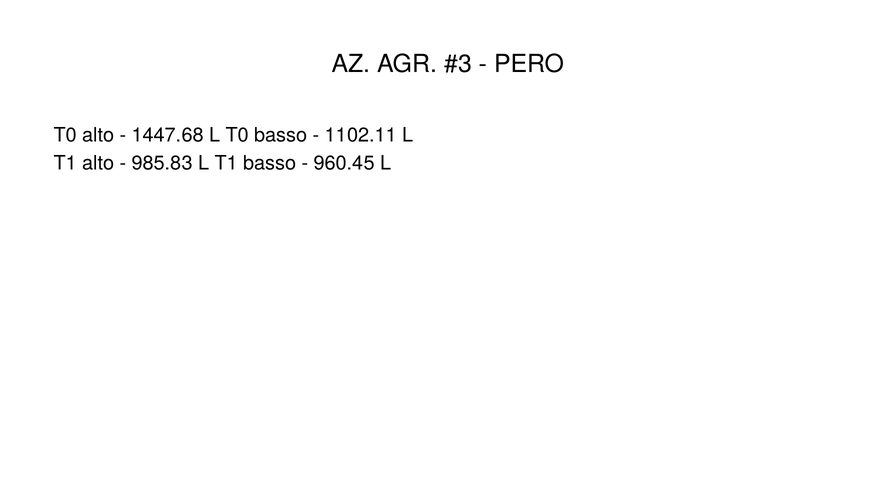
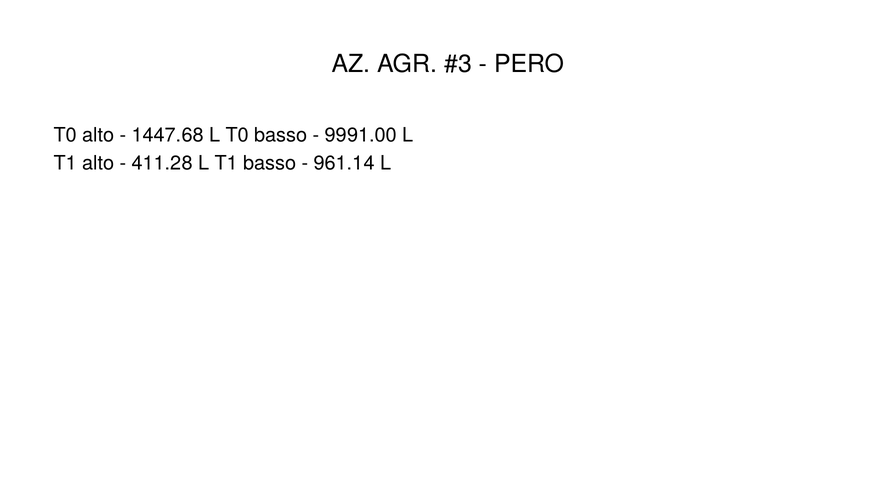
1102.11: 1102.11 -> 9991.00 (361, 135)
985.83: 985.83 -> 411.28 (162, 163)
960.45: 960.45 -> 961.14 (344, 163)
